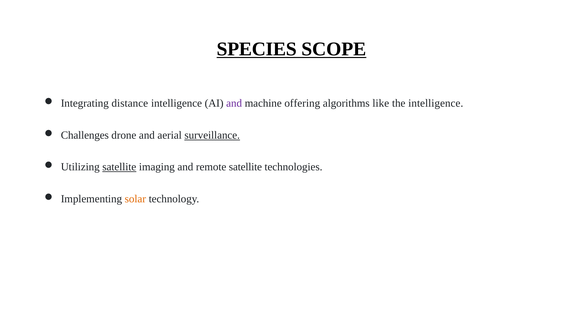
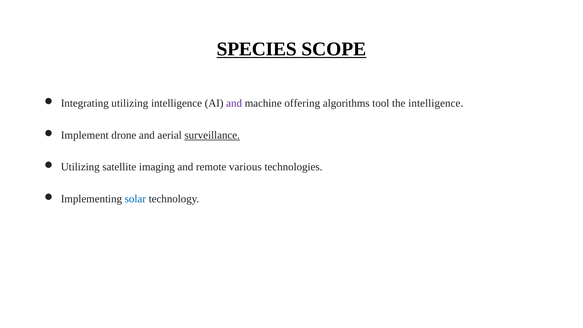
Integrating distance: distance -> utilizing (130, 103)
like: like -> tool (381, 103)
Challenges: Challenges -> Implement (85, 135)
satellite underline: present -> none (119, 167)
remote satellite: satellite -> various (245, 167)
solar colour: orange -> blue (135, 199)
